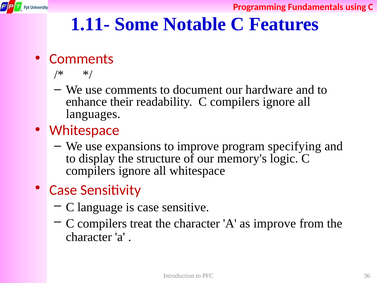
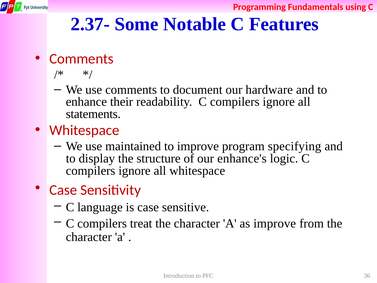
1.11-: 1.11- -> 2.37- (90, 24)
languages: languages -> statements (93, 114)
expansions: expansions -> maintained (133, 146)
memory's: memory's -> enhance's (242, 158)
